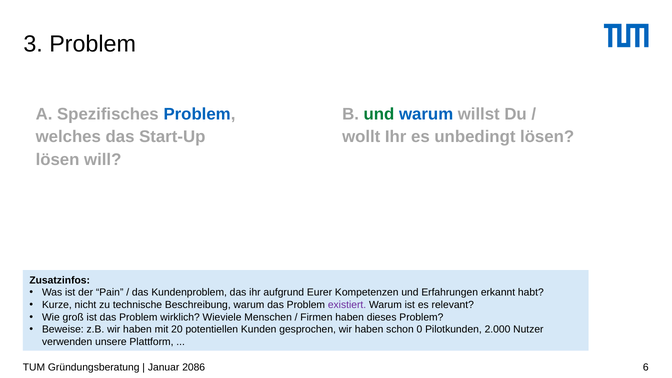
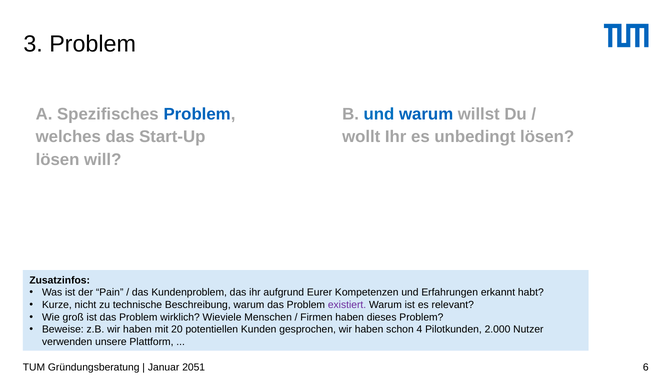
und colour: green -> blue (379, 114)
0: 0 -> 4 (419, 330)
2086: 2086 -> 2051 (194, 368)
